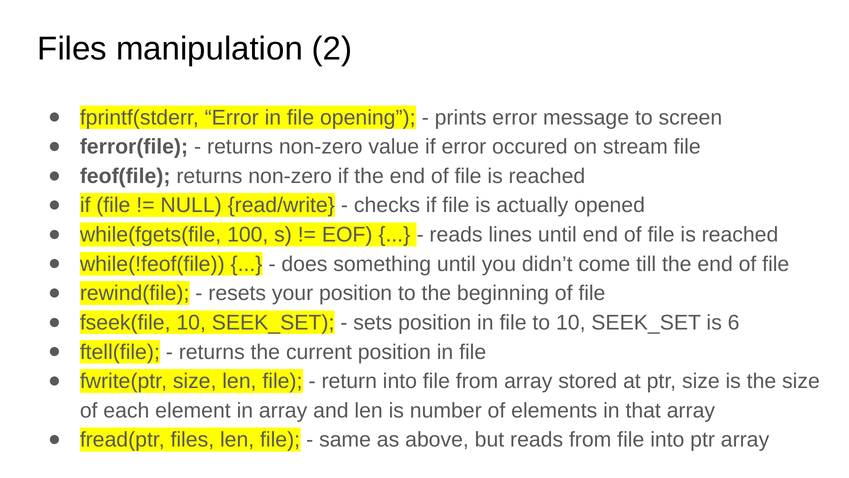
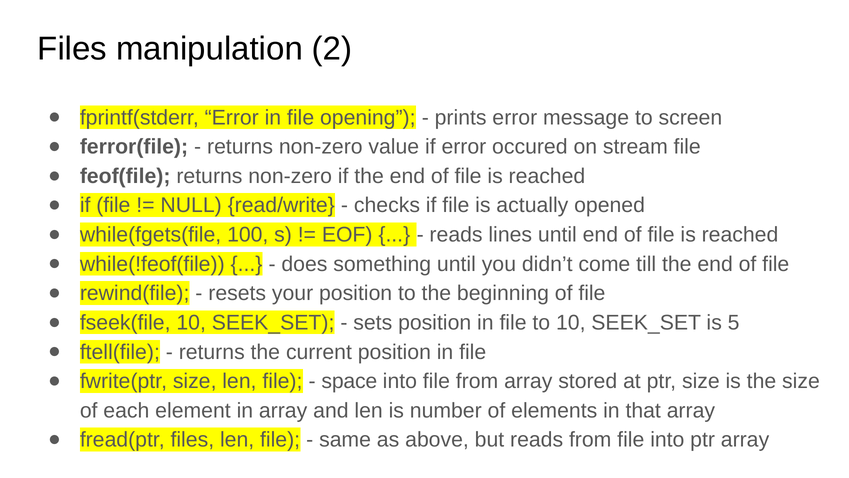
6: 6 -> 5 (734, 322)
return: return -> space (349, 381)
